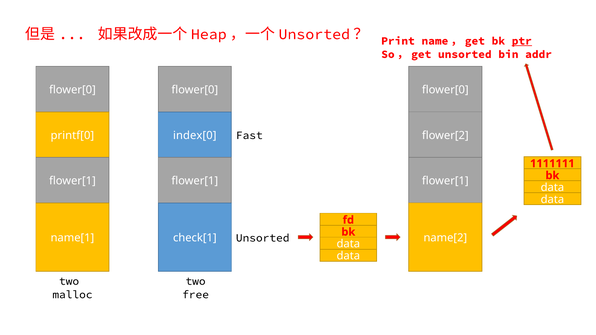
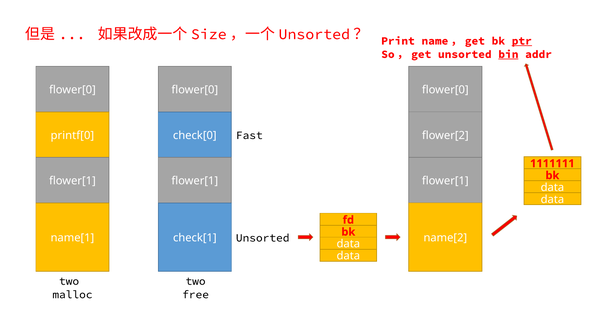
Heap: Heap -> Size (209, 34)
bin underline: none -> present (508, 54)
index[0: index[0 -> check[0 (195, 135)
